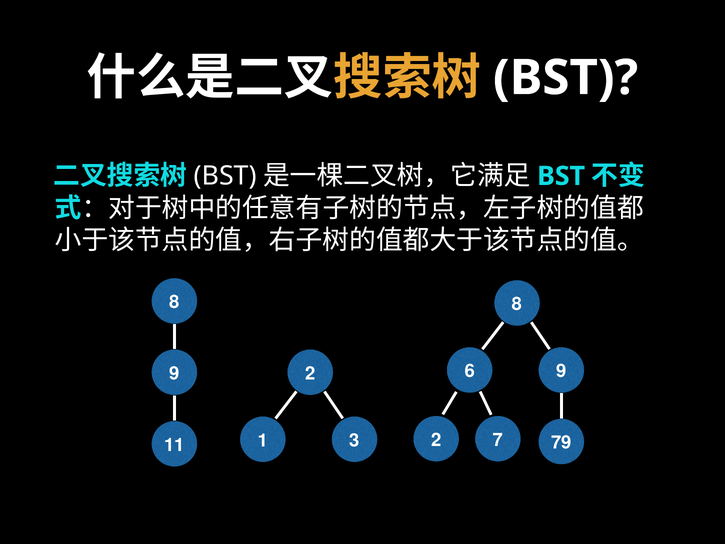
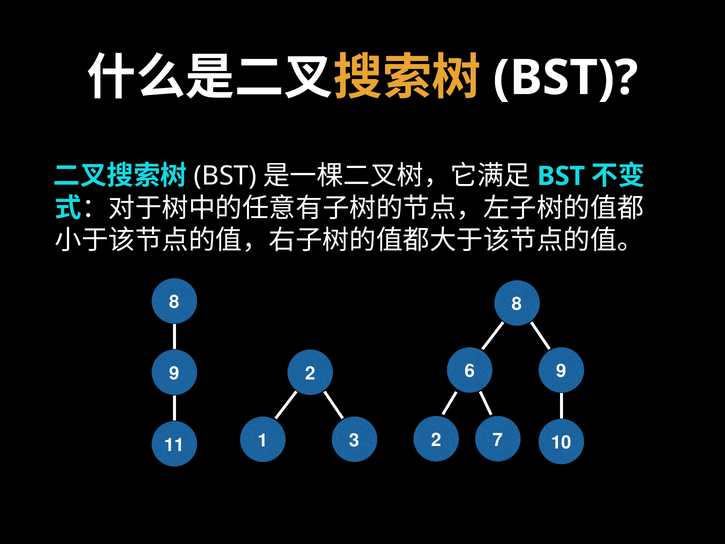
79: 79 -> 10 (561, 443)
